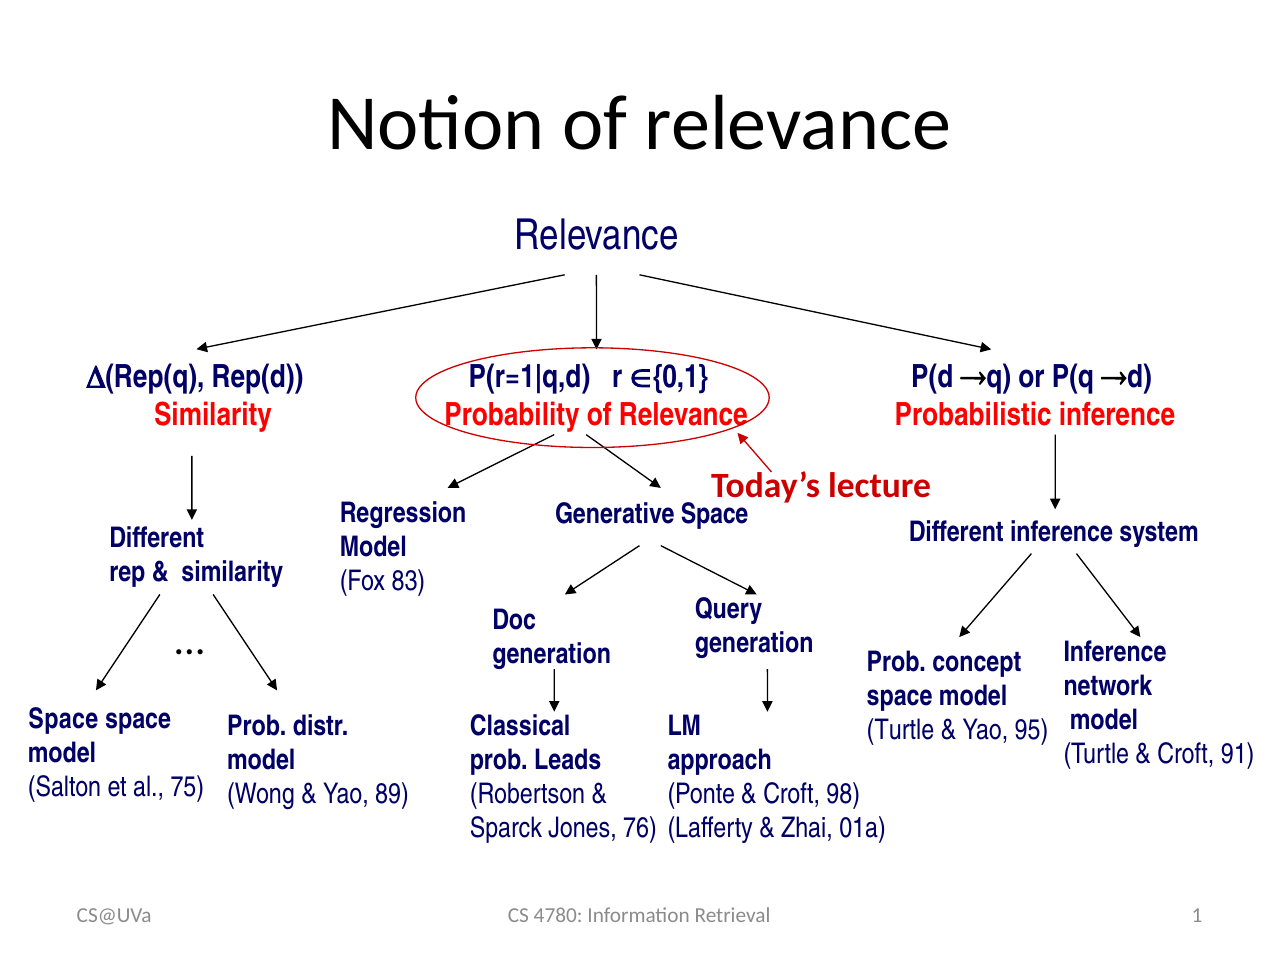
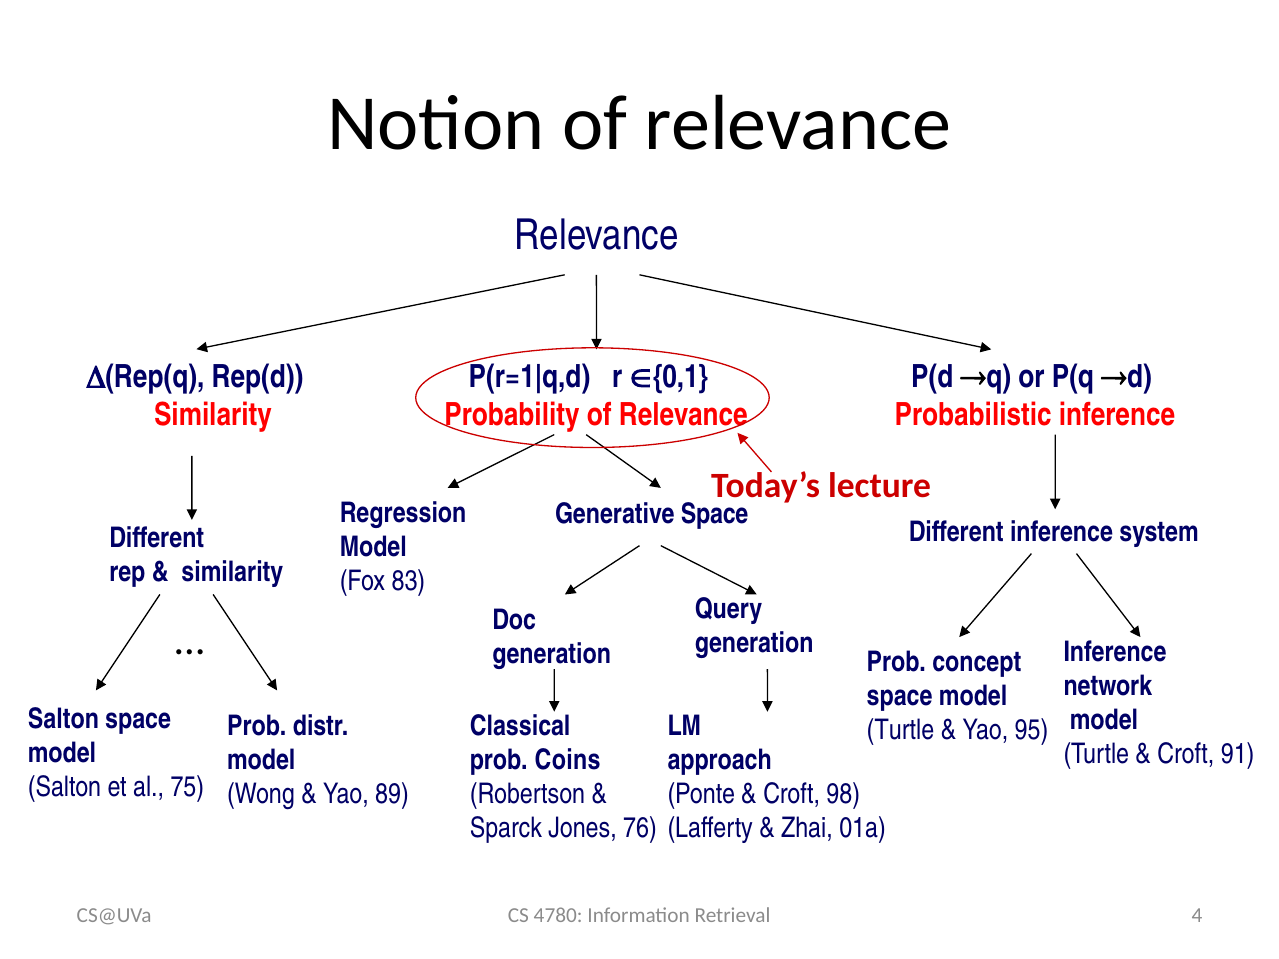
Space: Space -> Salton (63, 719)
Leads: Leads -> Coins (568, 761)
1: 1 -> 4 (1197, 916)
